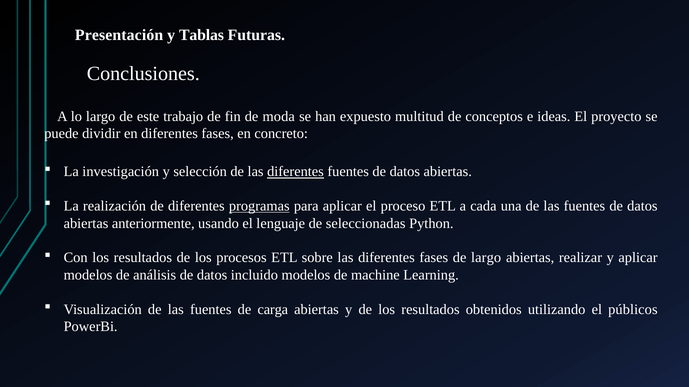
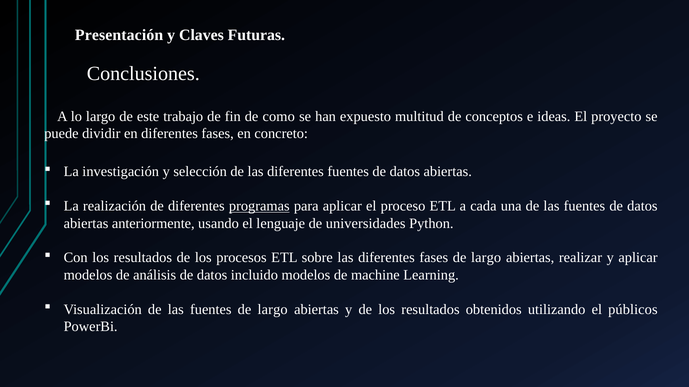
Tablas: Tablas -> Claves (201, 35)
moda: moda -> como (279, 117)
diferentes underline: present -> none (295, 172)
seleccionadas: seleccionadas -> universidades (366, 224)
fuentes de carga: carga -> largo (273, 310)
